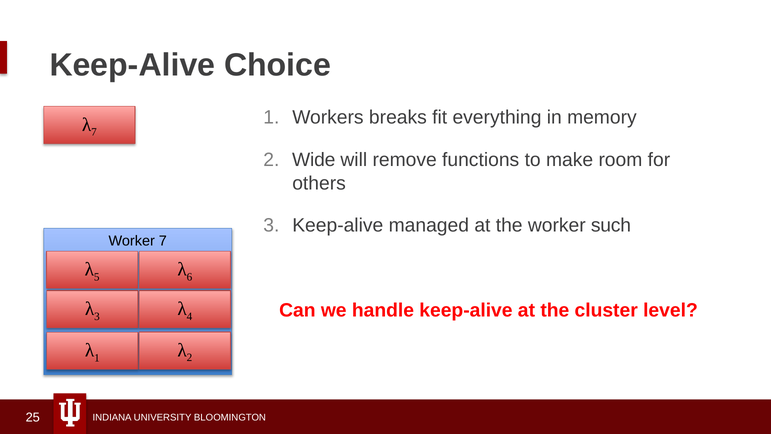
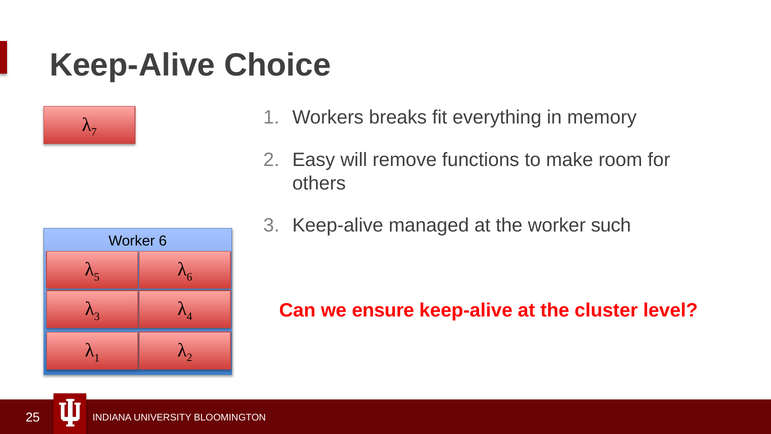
Wide: Wide -> Easy (314, 160)
Worker 7: 7 -> 6 (163, 241)
handle: handle -> ensure (383, 310)
